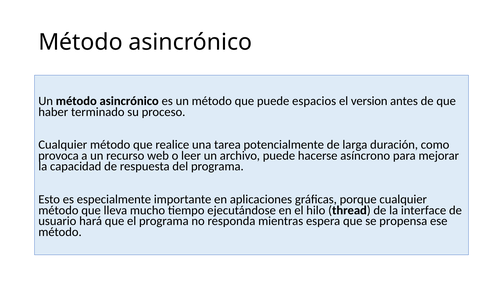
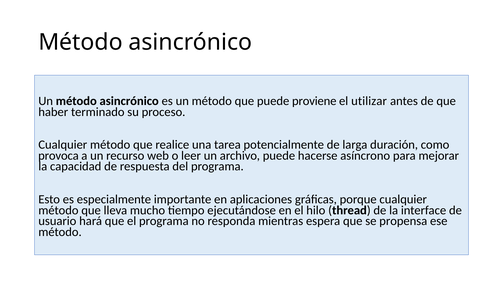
espacios: espacios -> proviene (314, 101)
version: version -> utilizar (369, 101)
